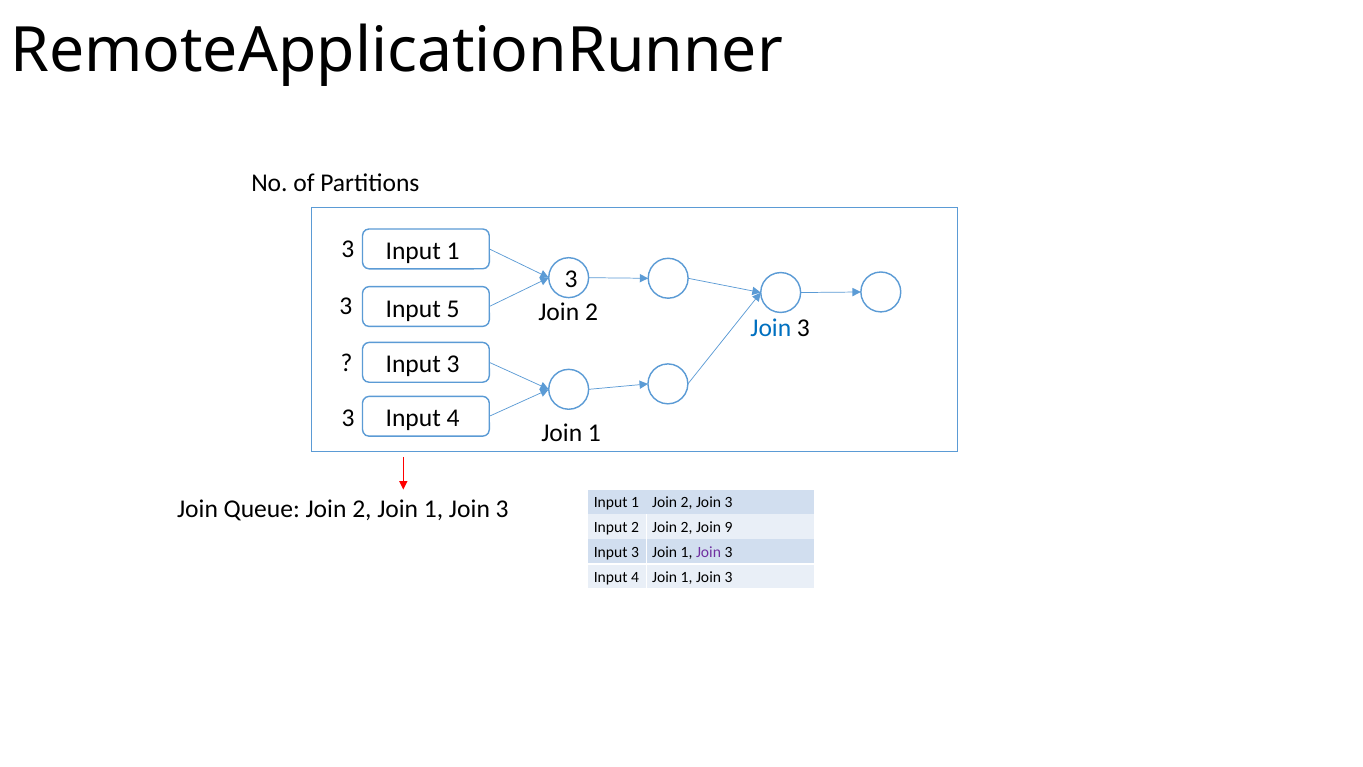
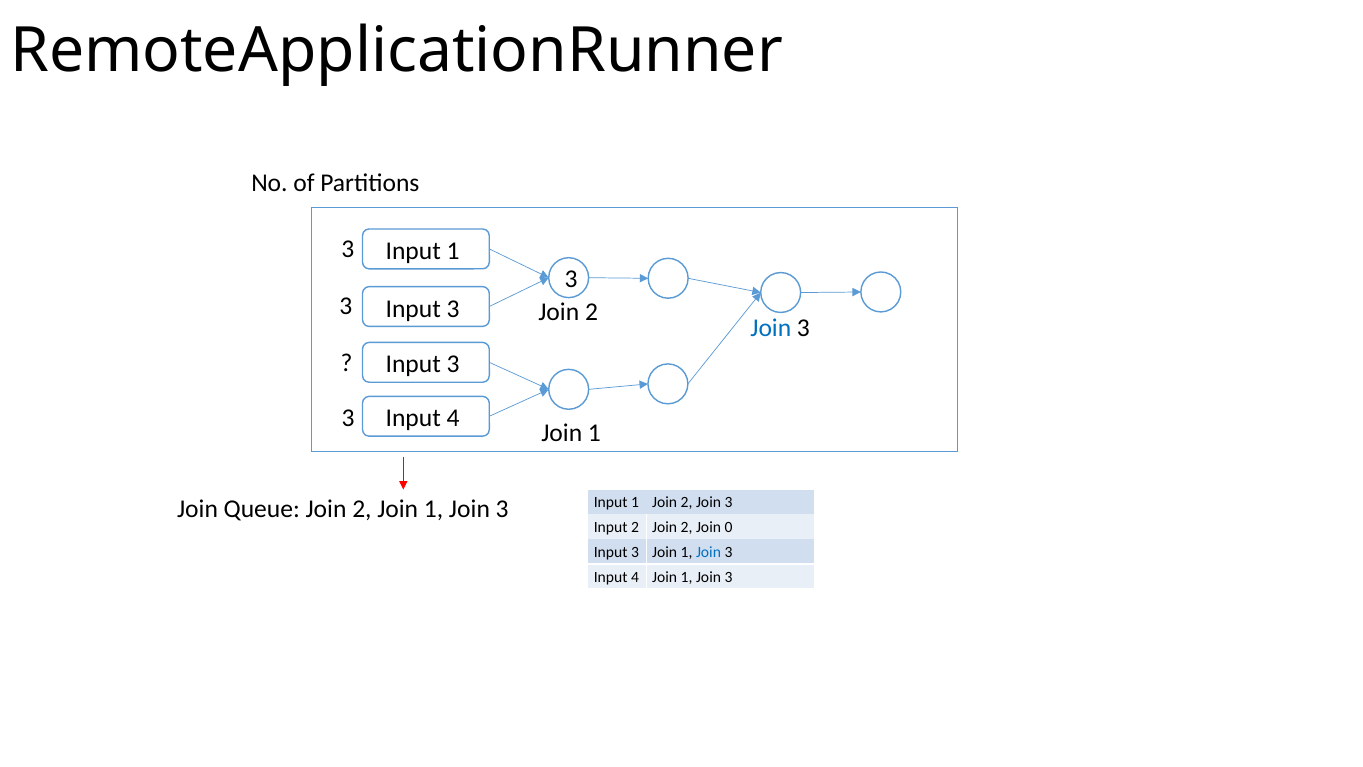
5: 5 -> 3 (453, 309)
9: 9 -> 0 (729, 527)
Join colour: purple -> blue (709, 552)
